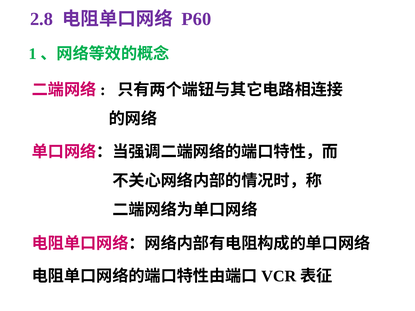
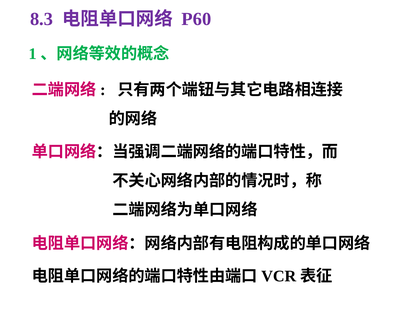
2.8: 2.8 -> 8.3 (42, 19)
